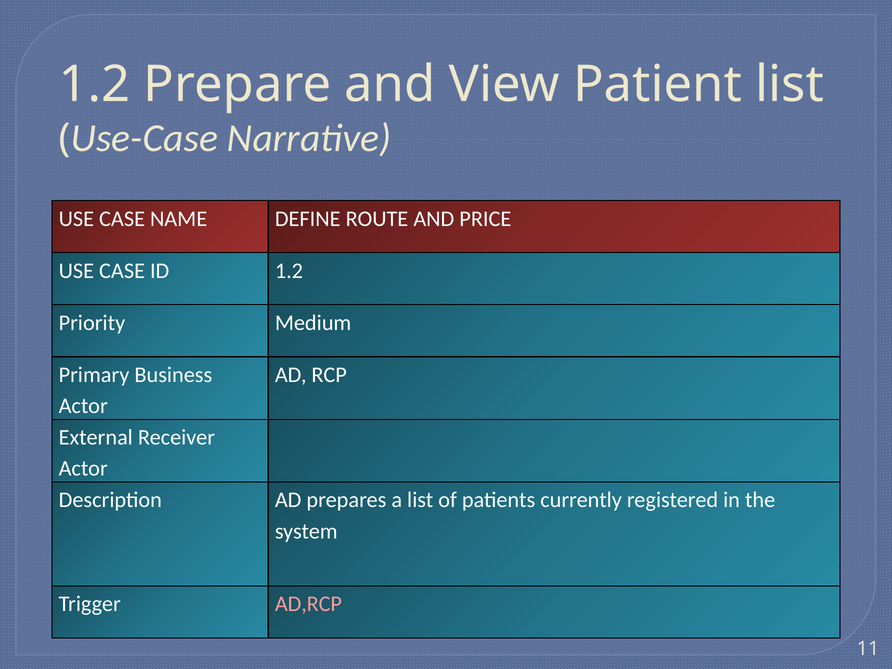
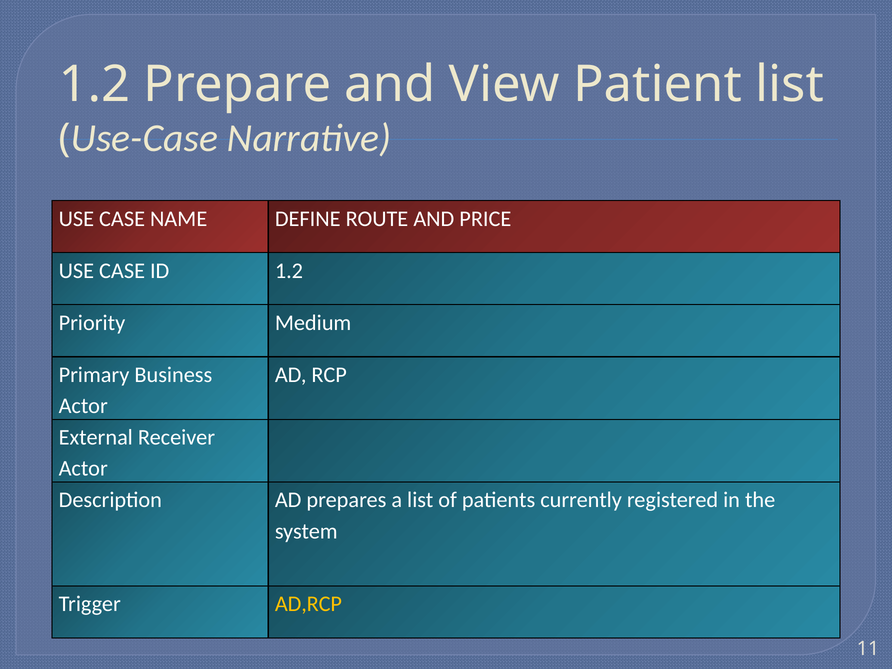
AD,RCP colour: pink -> yellow (308, 604)
